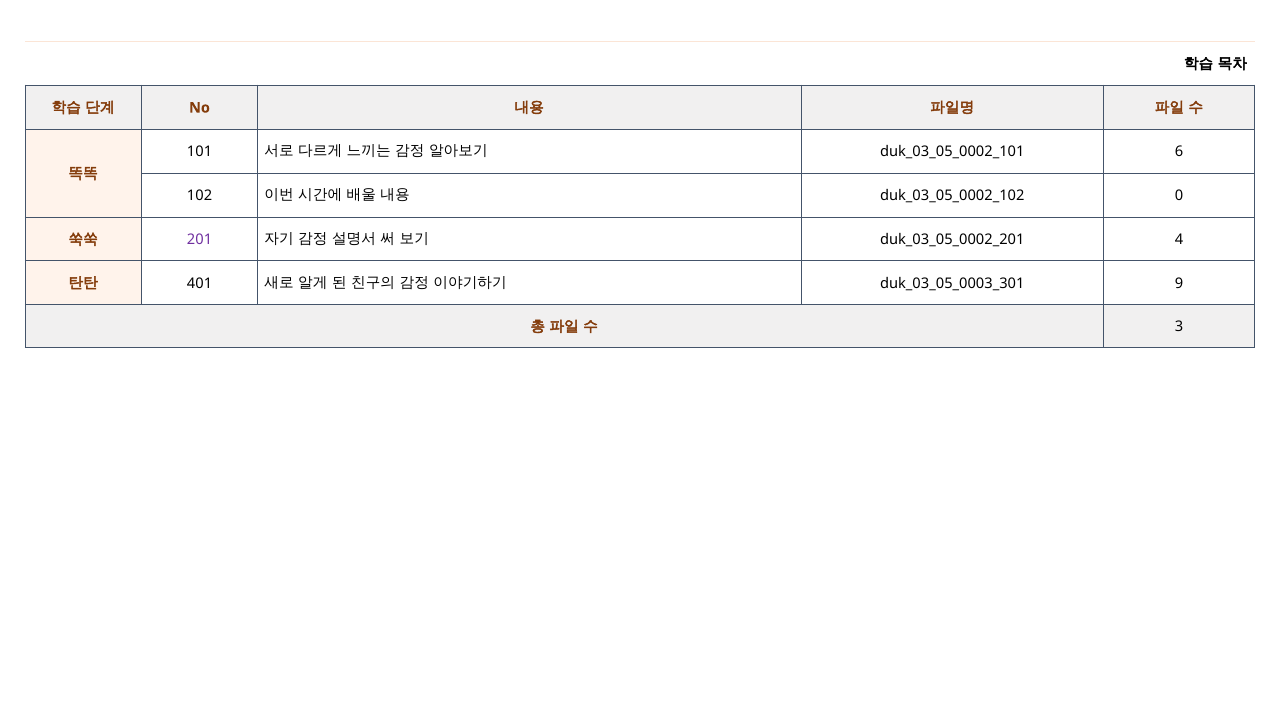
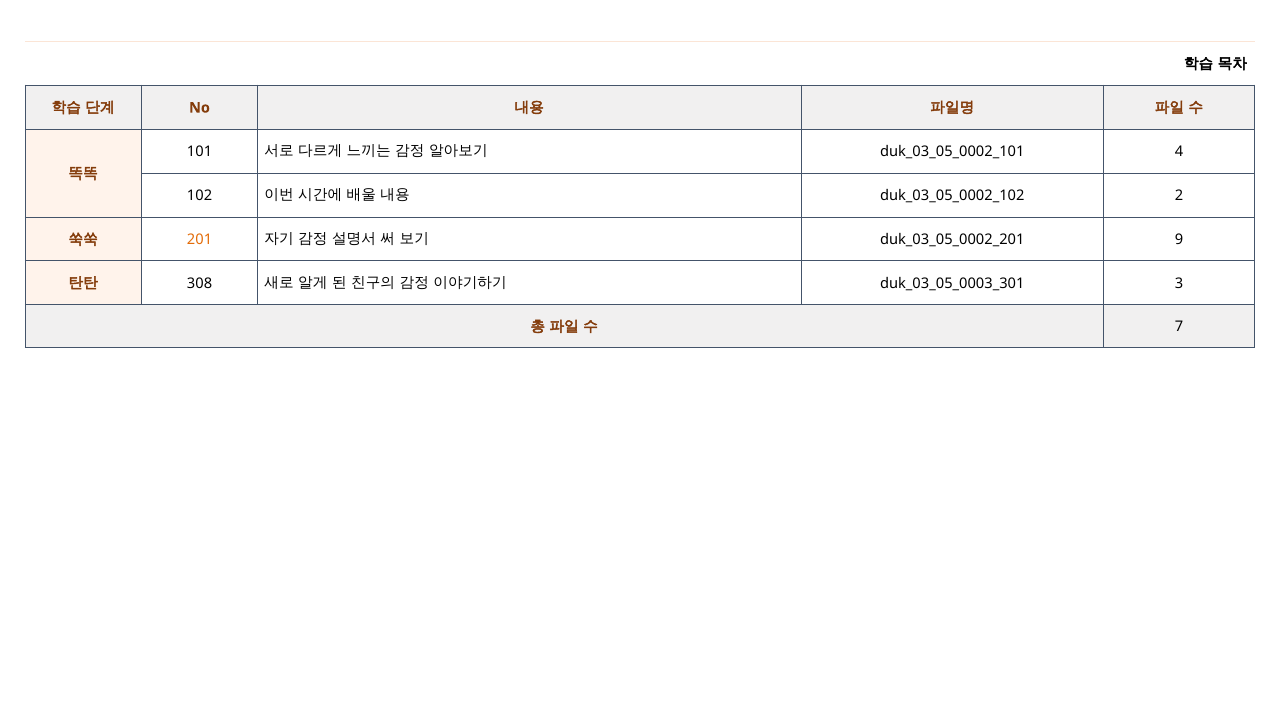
6: 6 -> 4 (1179, 152)
0: 0 -> 2 (1179, 196)
201 colour: purple -> orange (200, 240)
4: 4 -> 9 (1179, 240)
401: 401 -> 308 (200, 283)
9: 9 -> 3 (1179, 283)
3: 3 -> 7 (1179, 327)
